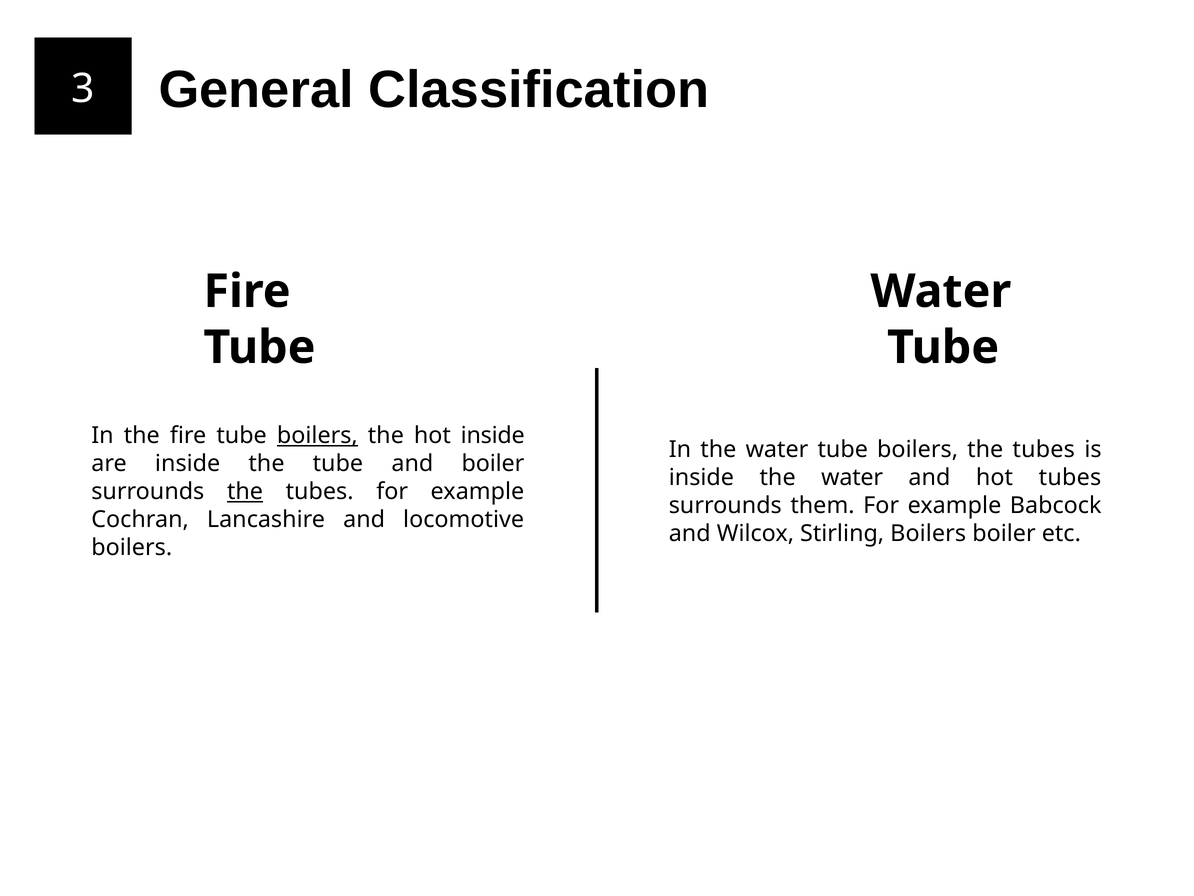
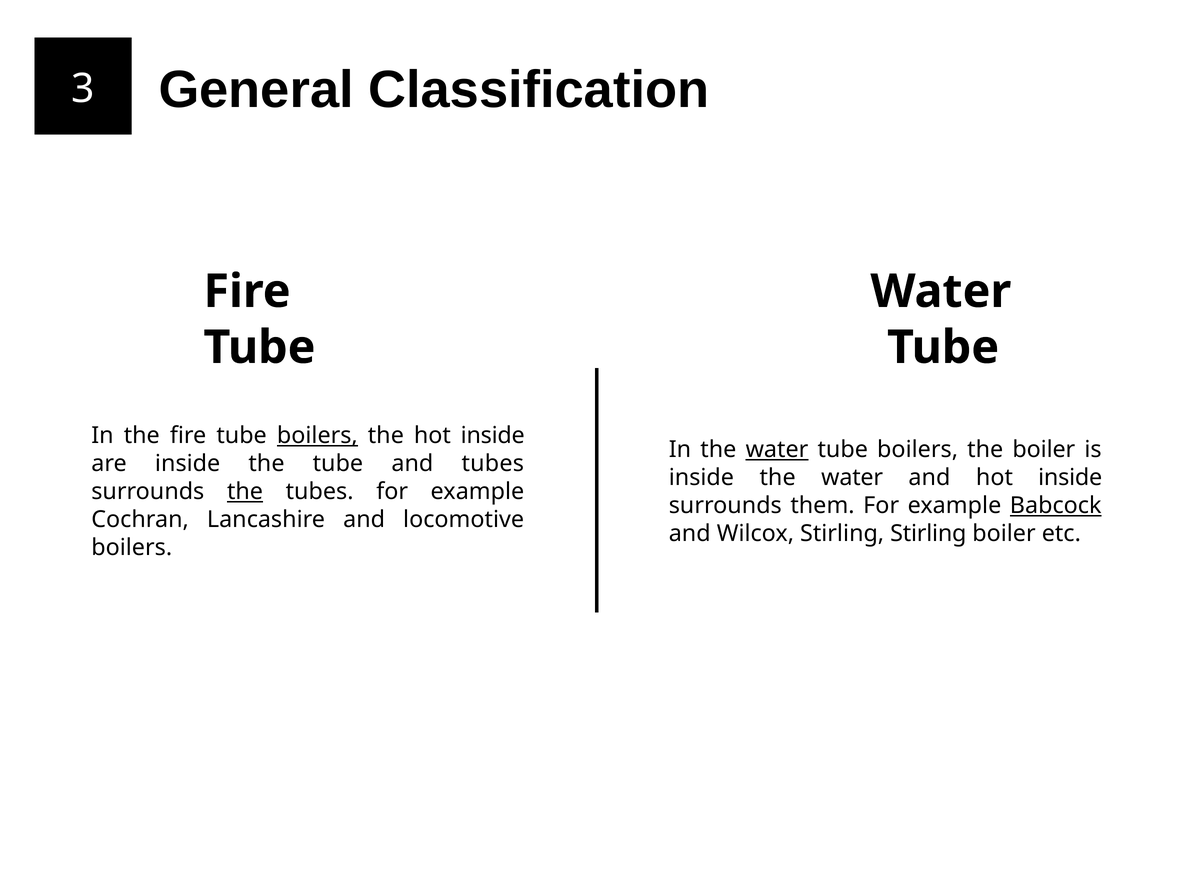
water underline: none -> present (777, 449)
boilers the tubes: tubes -> boiler (1044, 449)
and boiler: boiler -> tubes (493, 463)
and hot tubes: tubes -> inside (1070, 477)
Babcock underline: none -> present (1056, 505)
Stirling Boilers: Boilers -> Stirling (928, 533)
